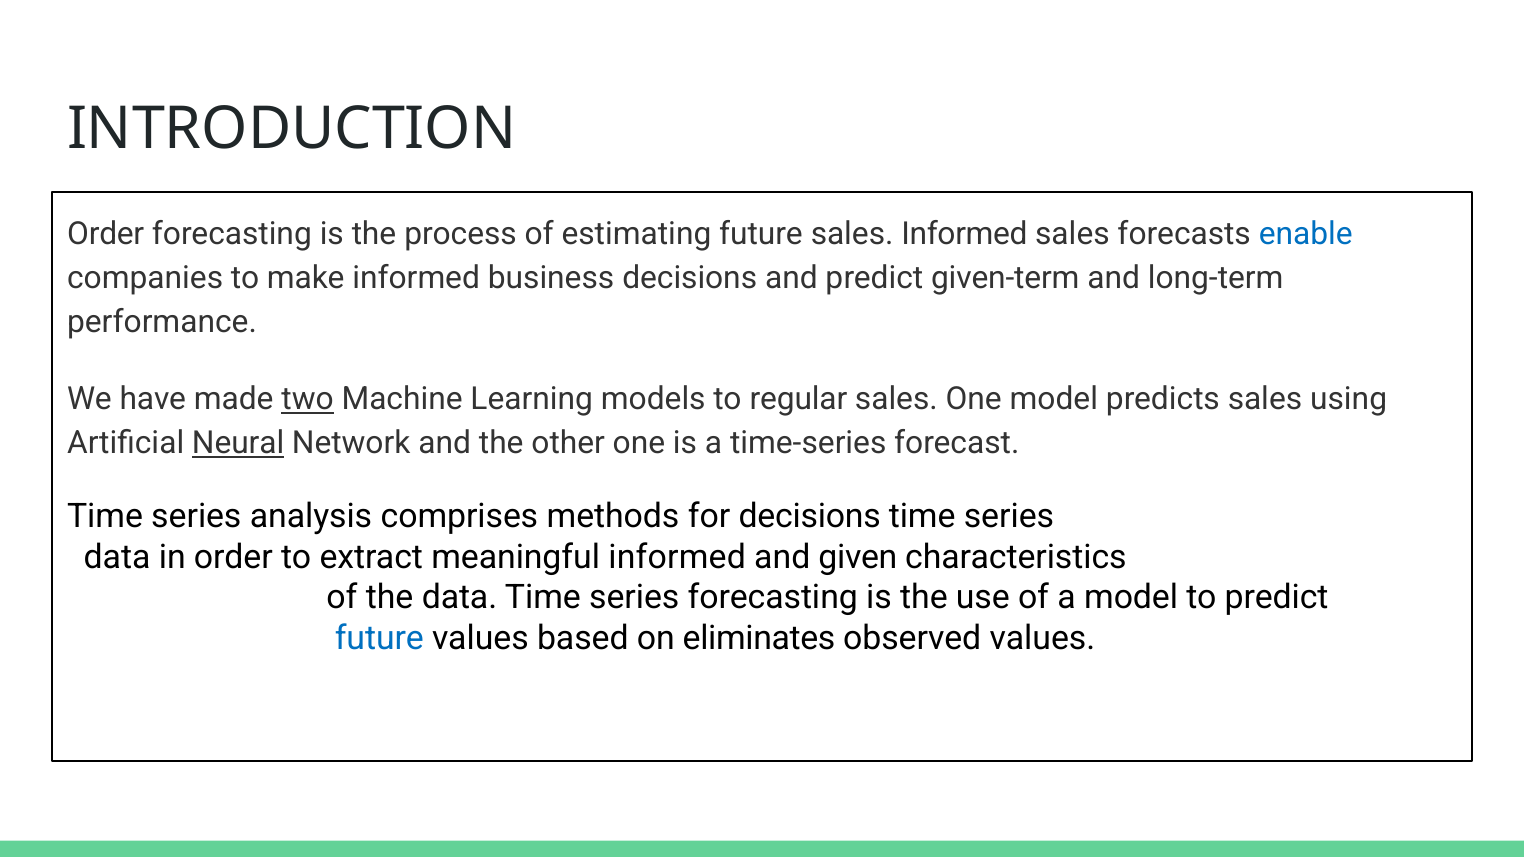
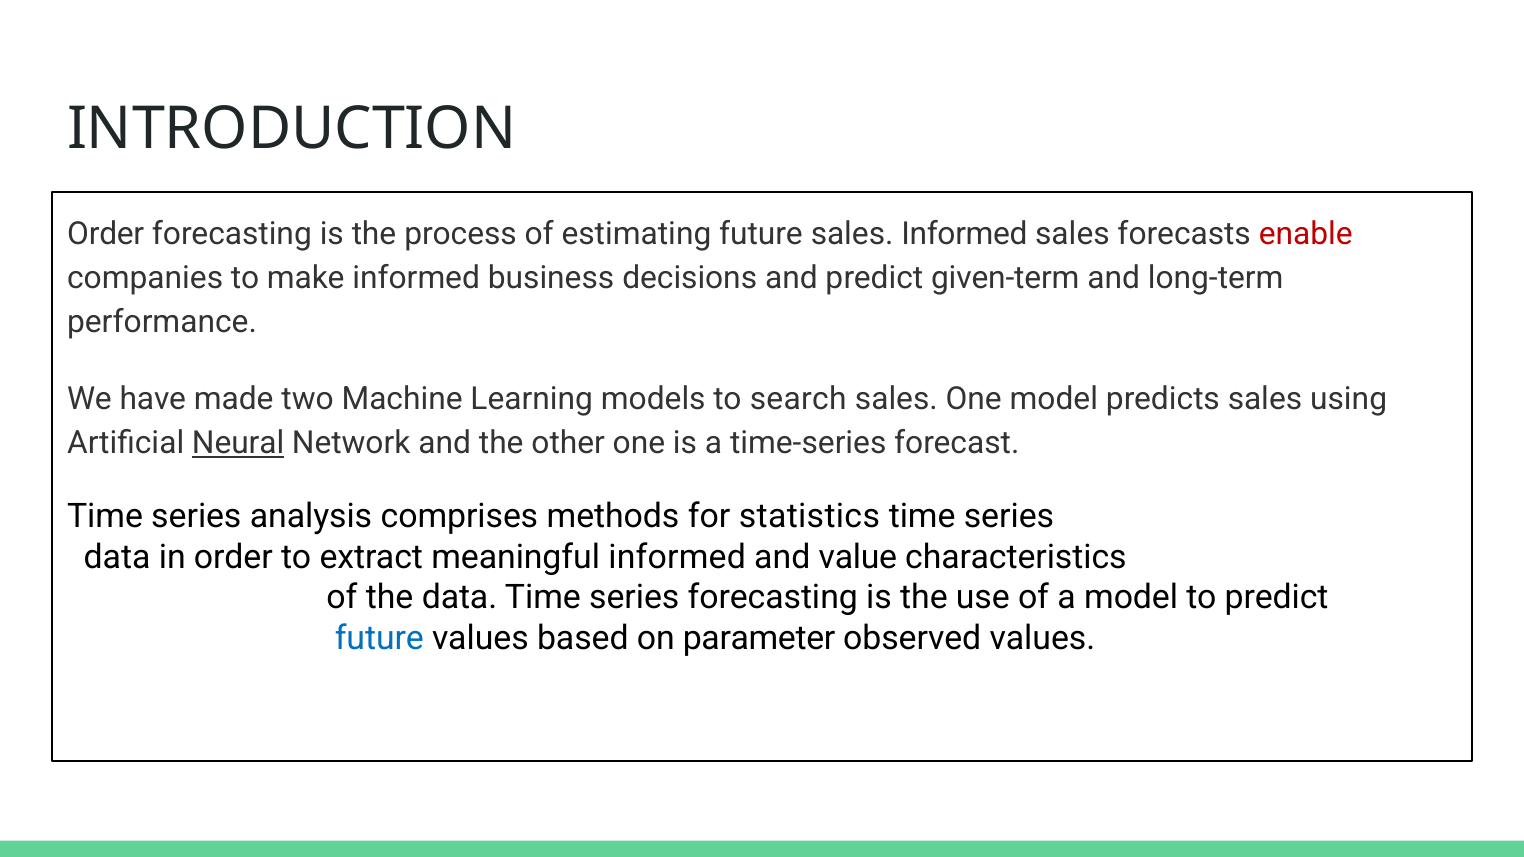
enable colour: blue -> red (1306, 234)
two underline: present -> none (308, 400)
regular: regular -> search (798, 400)
for decisions: decisions -> statistics (809, 517)
given: given -> value (858, 557)
eliminates: eliminates -> parameter (759, 639)
